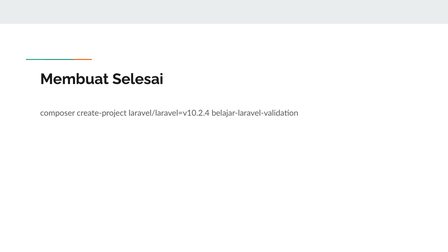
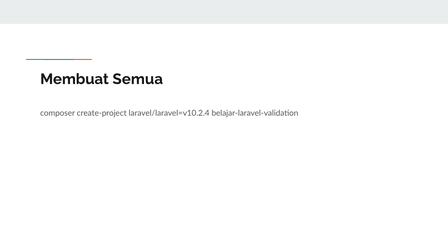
Selesai: Selesai -> Semua (138, 79)
